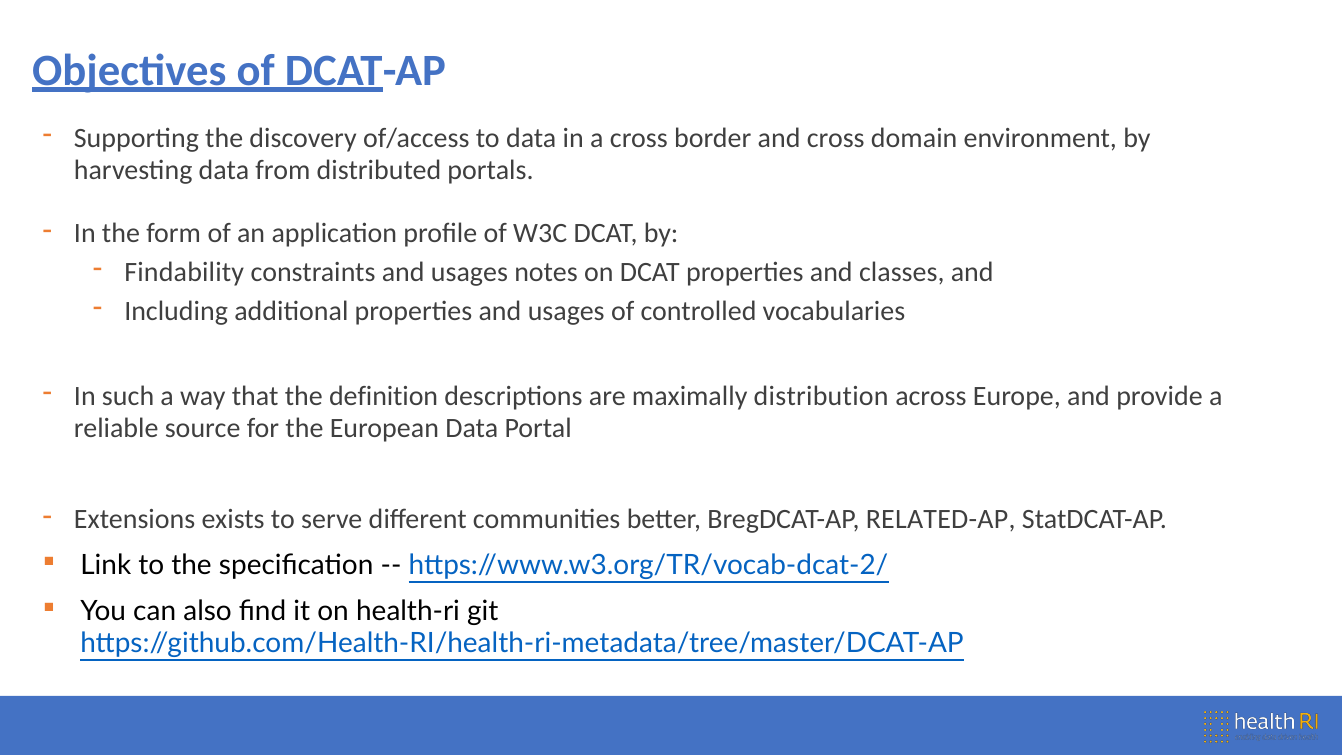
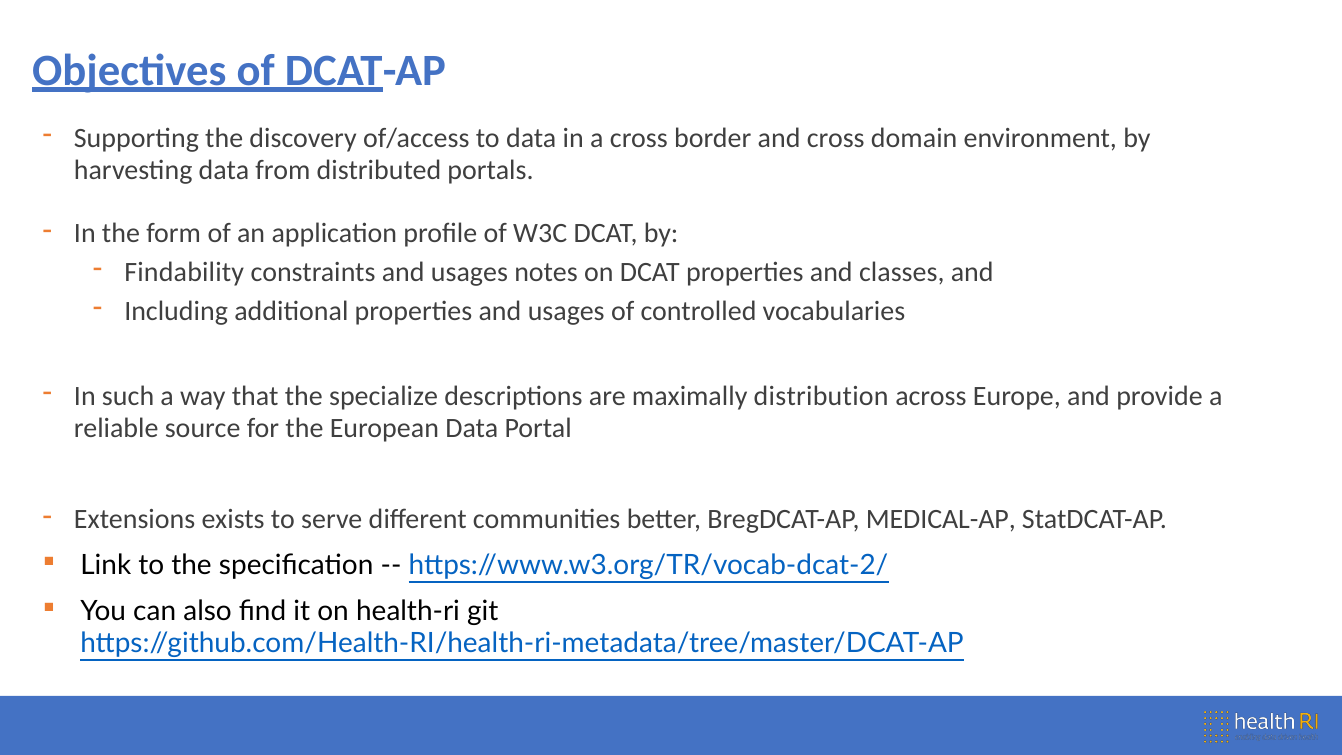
definition: definition -> specialize (384, 396)
RELATED-AP: RELATED-AP -> MEDICAL-AP (941, 520)
